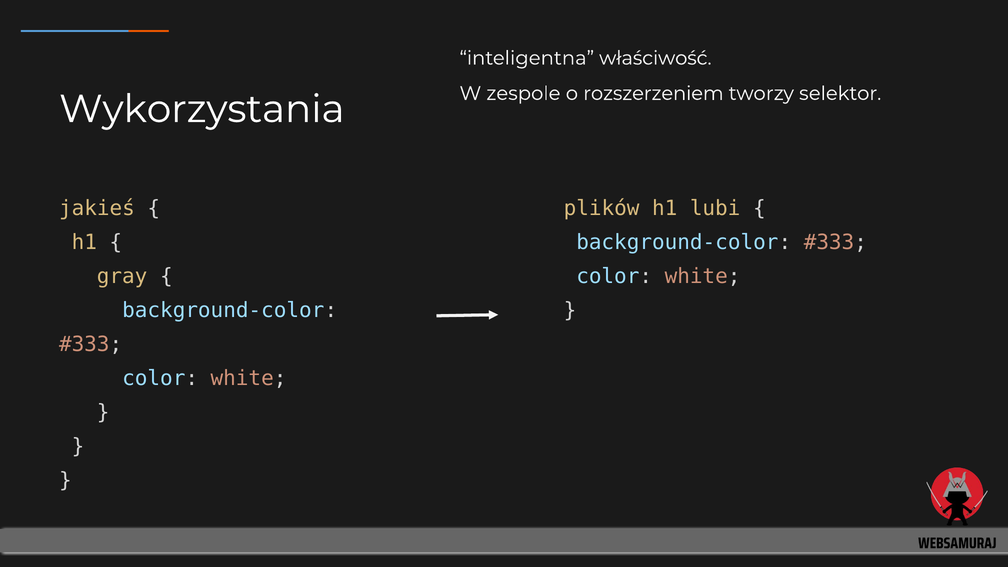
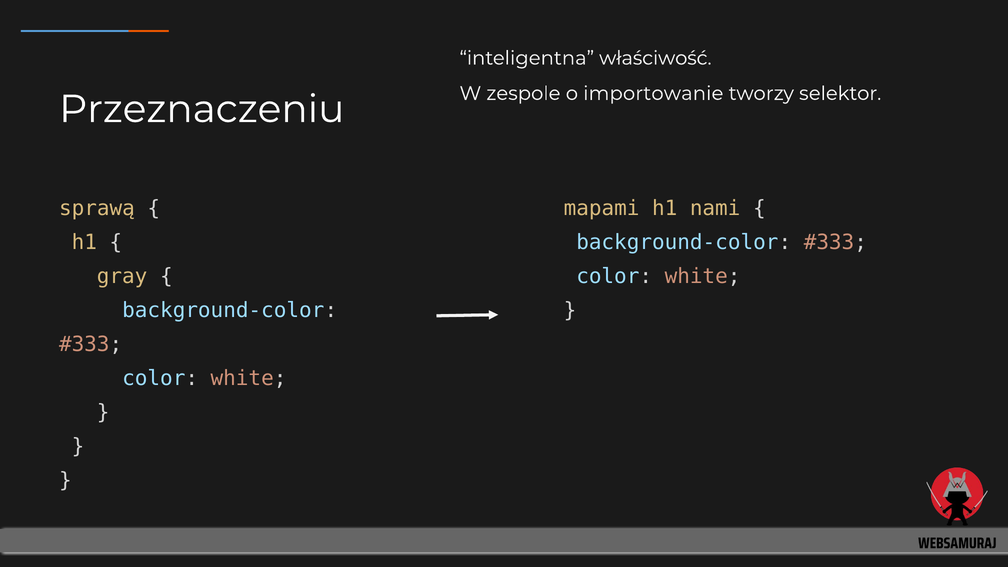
rozszerzeniem: rozszerzeniem -> importowanie (653, 93)
Wykorzystania: Wykorzystania -> Przeznaczeniu (202, 109)
jakieś: jakieś -> sprawą (97, 208)
plików: plików -> mapami (602, 208)
lubi: lubi -> nami (715, 208)
